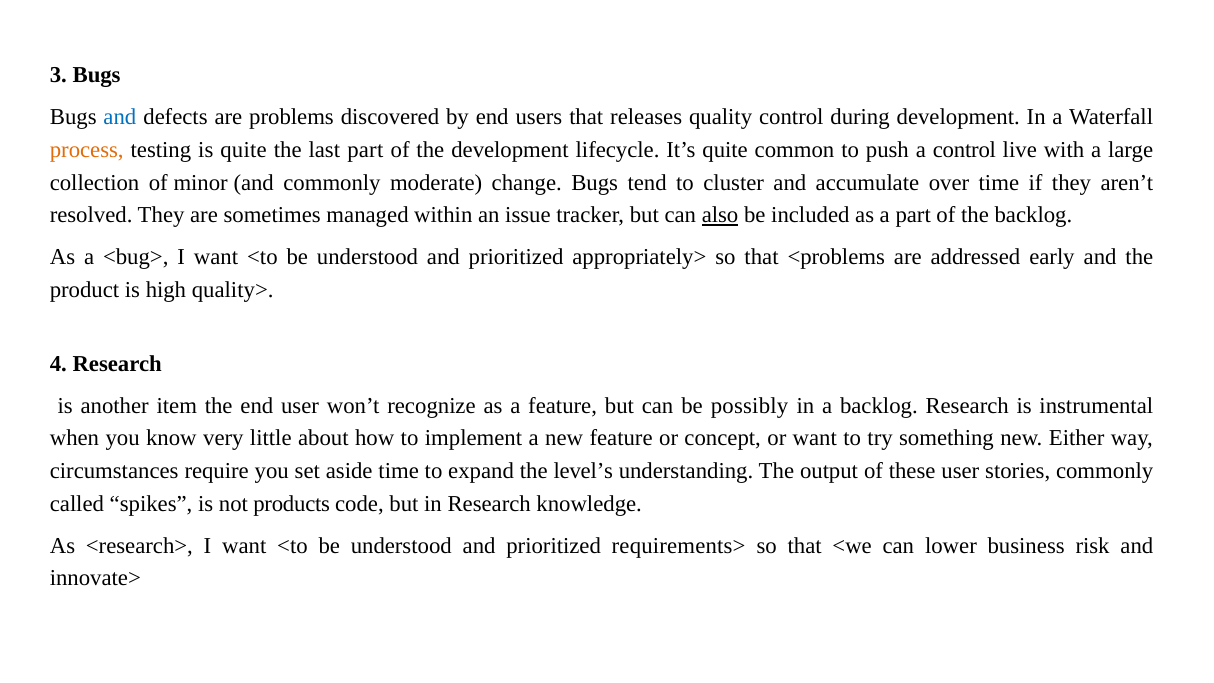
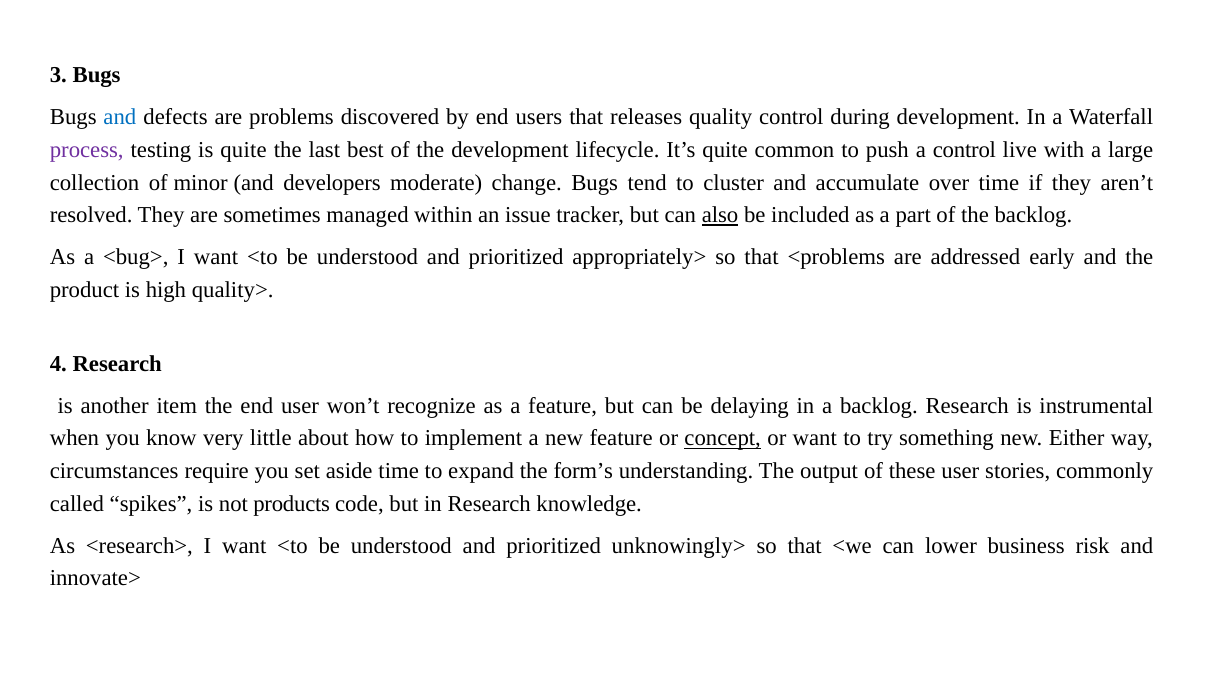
process colour: orange -> purple (87, 150)
last part: part -> best (365, 150)
and commonly: commonly -> developers (332, 182)
possibly: possibly -> delaying (750, 406)
concept underline: none -> present (723, 438)
level’s: level’s -> form’s (583, 471)
requirements>: requirements> -> unknowingly> (679, 546)
